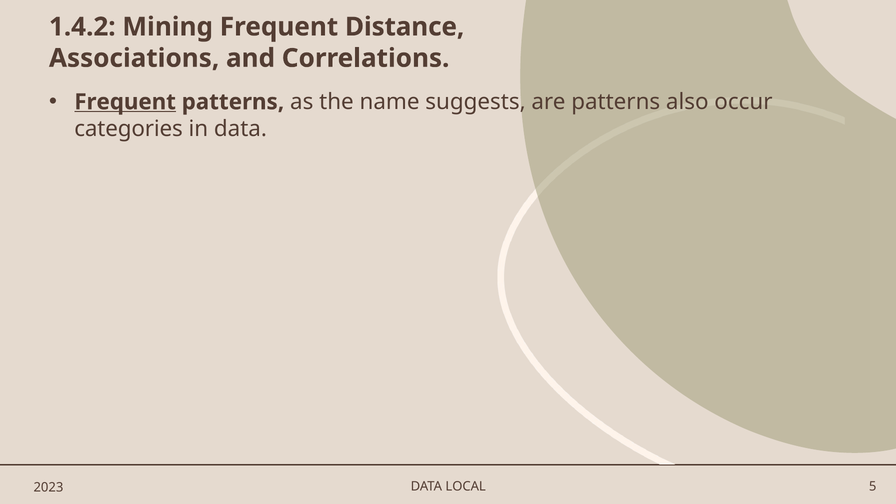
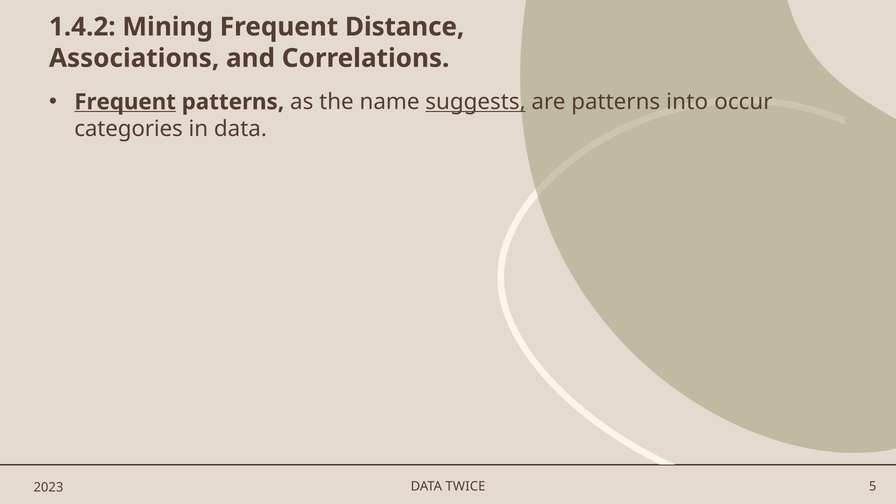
suggests underline: none -> present (476, 102)
also: also -> into (687, 102)
LOCAL: LOCAL -> TWICE (466, 486)
